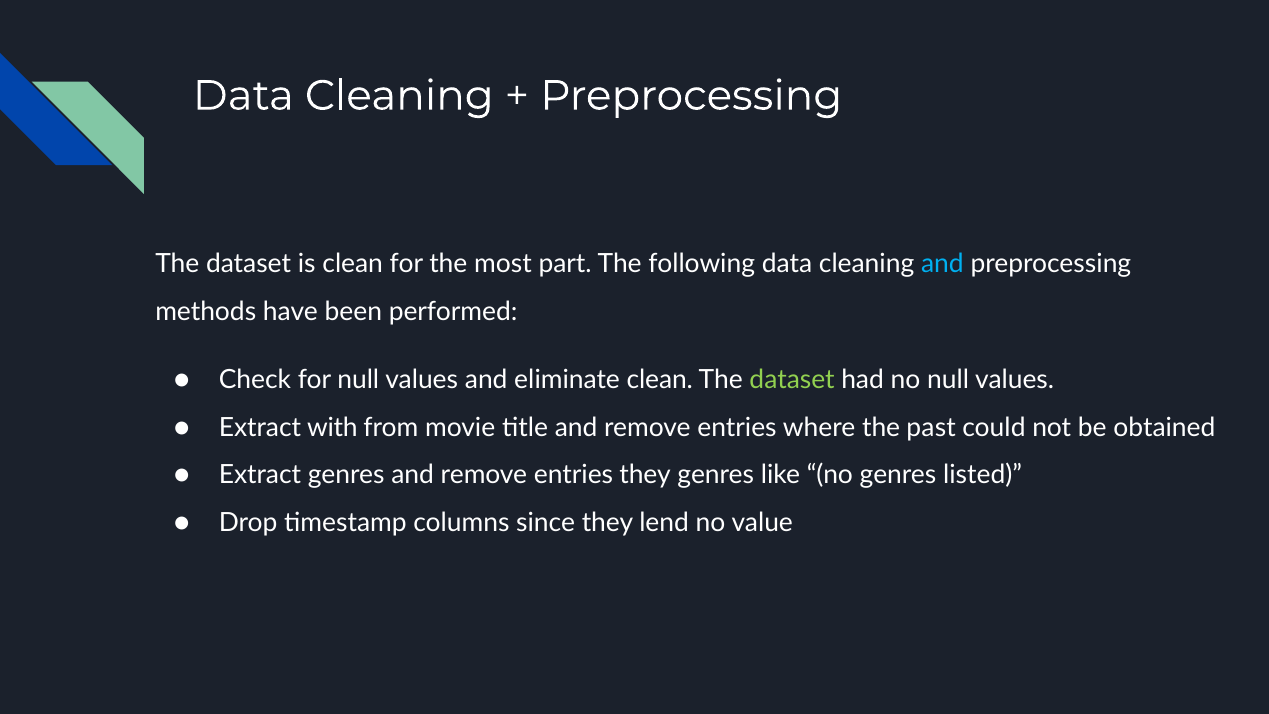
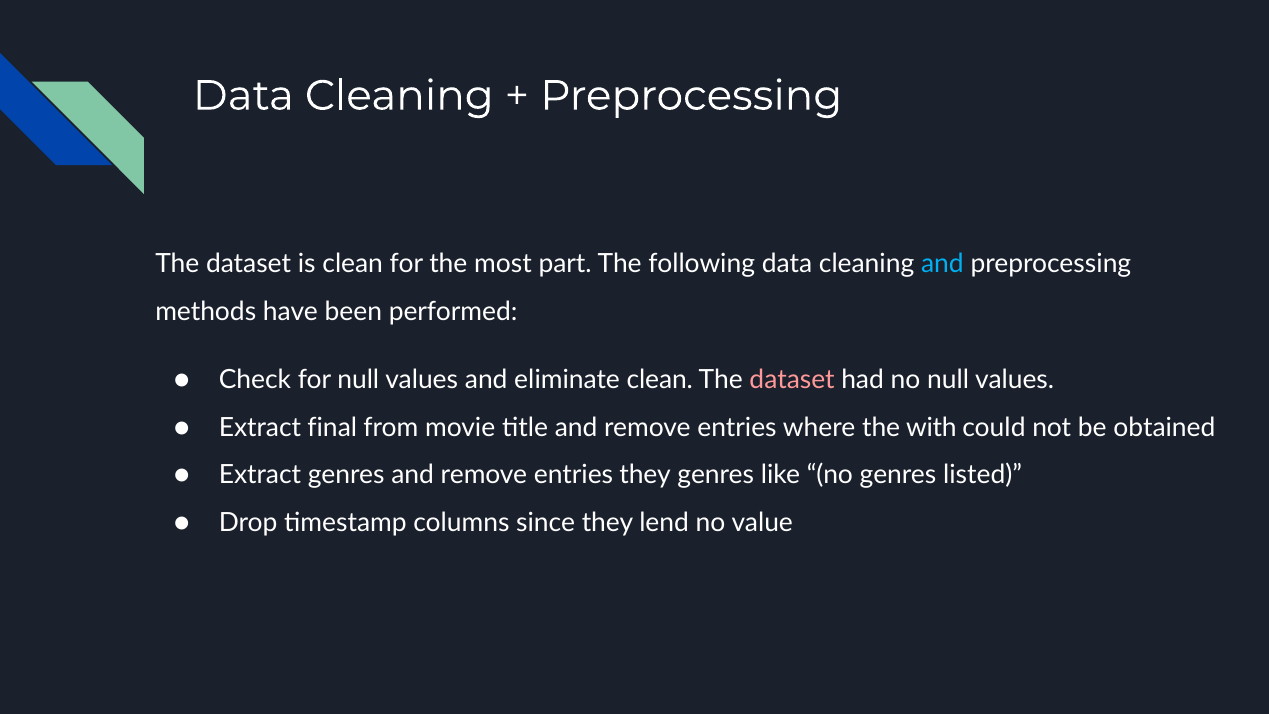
dataset colour: light green -> pink (792, 380)
with: with -> final (332, 428)
past: past -> with (931, 428)
